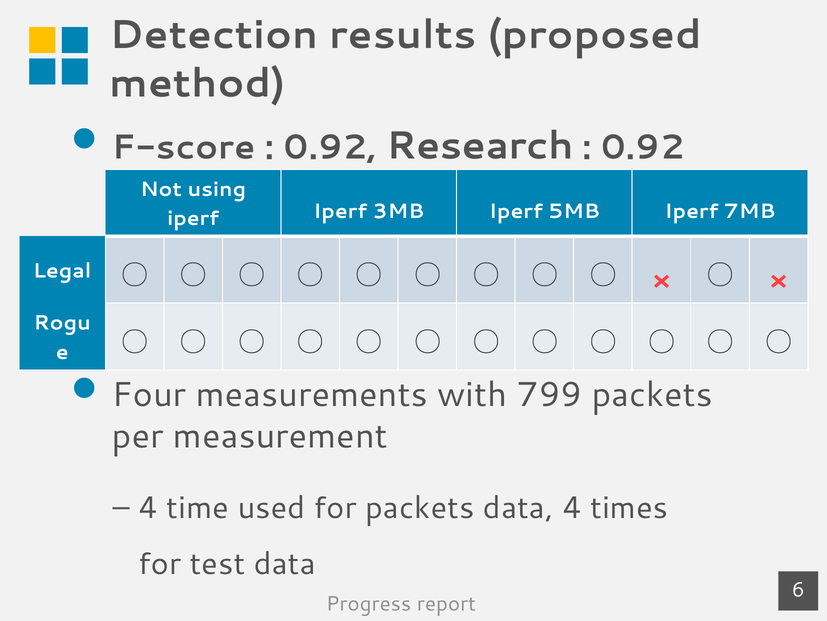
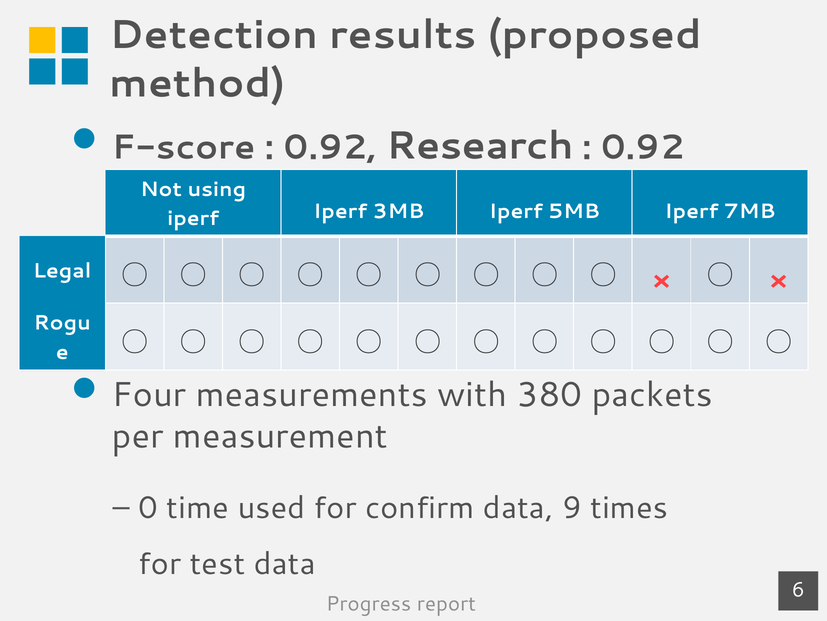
799: 799 -> 380 (549, 394)
4: 4 -> 0 (148, 507)
for packets: packets -> confirm (420, 507)
data 4: 4 -> 9 (572, 507)
